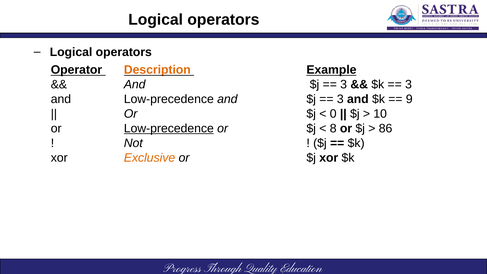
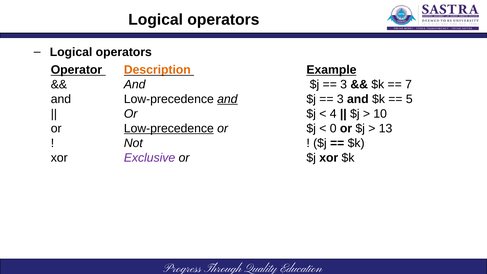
3: 3 -> 7 (409, 85)
and underline: none -> present (227, 99)
9: 9 -> 5 (409, 99)
0: 0 -> 4 (333, 114)
8: 8 -> 0 (333, 128)
86: 86 -> 13 (386, 128)
Exclusive colour: orange -> purple (150, 158)
